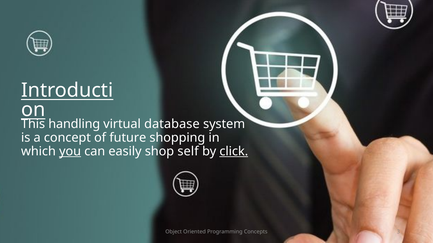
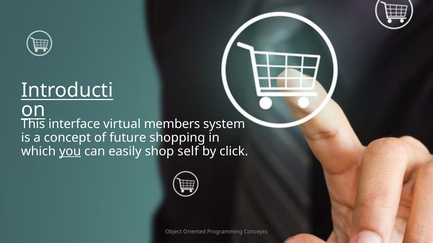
handling: handling -> interface (74, 124)
database: database -> members (172, 124)
click underline: present -> none (234, 152)
